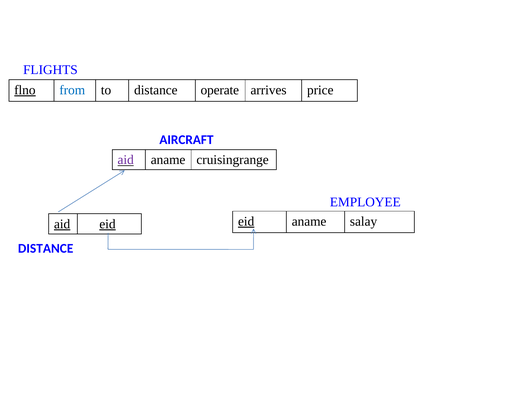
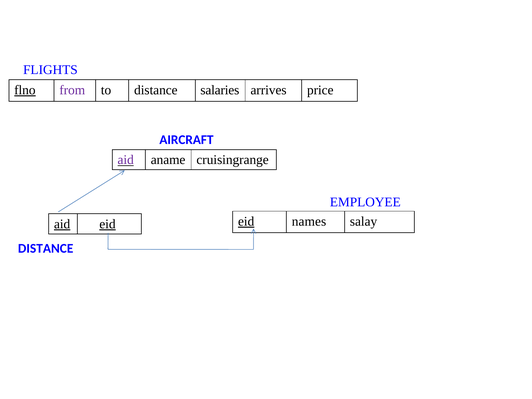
from colour: blue -> purple (72, 90)
operate: operate -> salaries (220, 90)
eid aname: aname -> names (309, 221)
